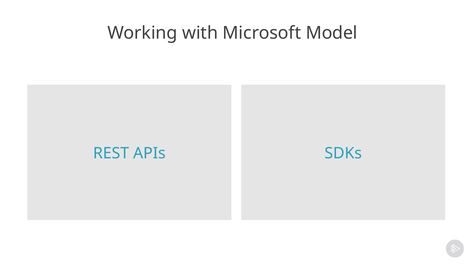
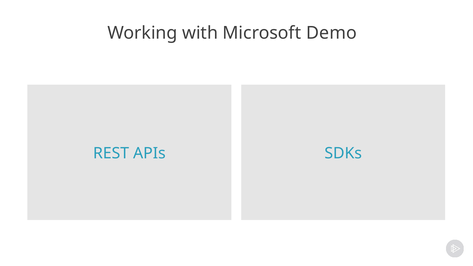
Model: Model -> Demo (332, 33)
